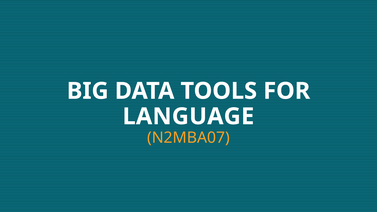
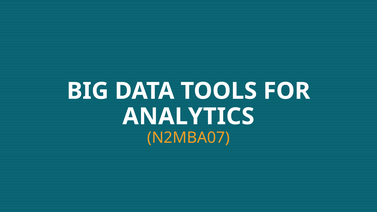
LANGUAGE: LANGUAGE -> ANALYTICS (188, 116)
